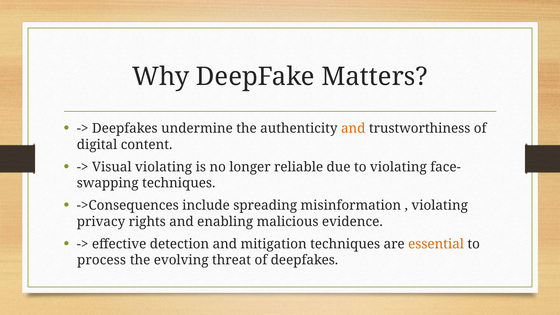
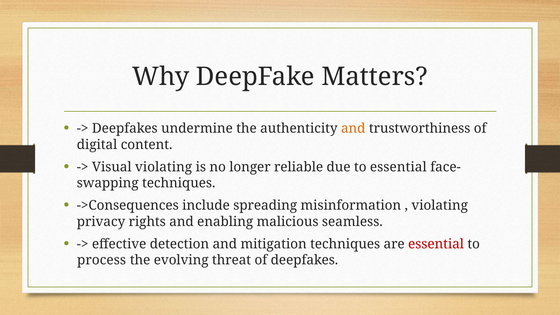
to violating: violating -> essential (398, 167)
evidence: evidence -> seamless (352, 222)
essential colour: orange -> red (436, 244)
